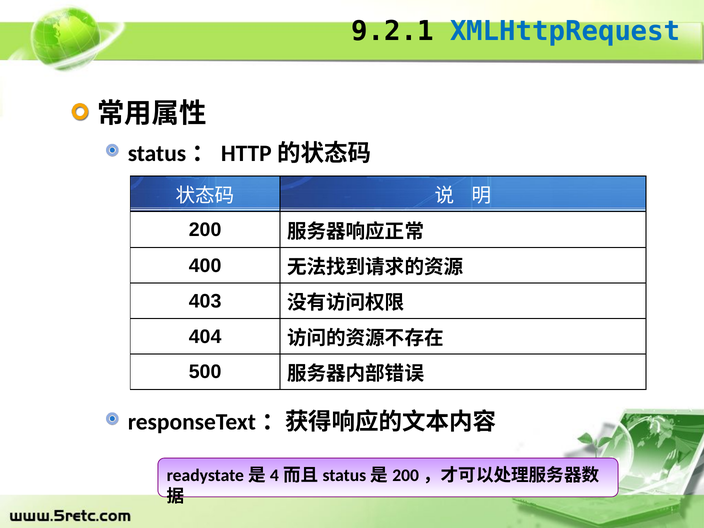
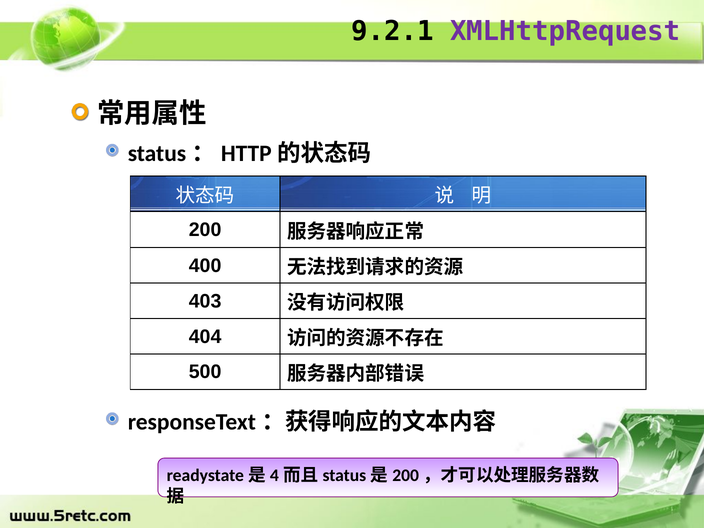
XMLHttpRequest colour: blue -> purple (565, 31)
